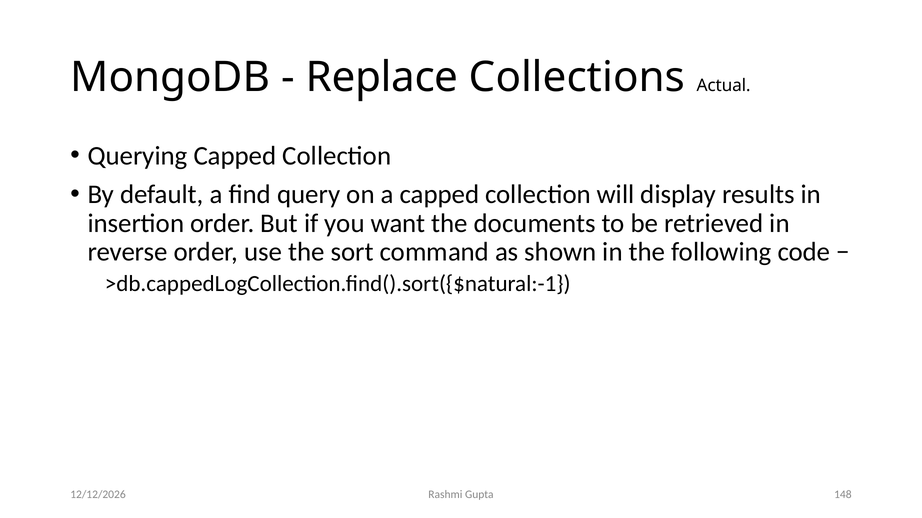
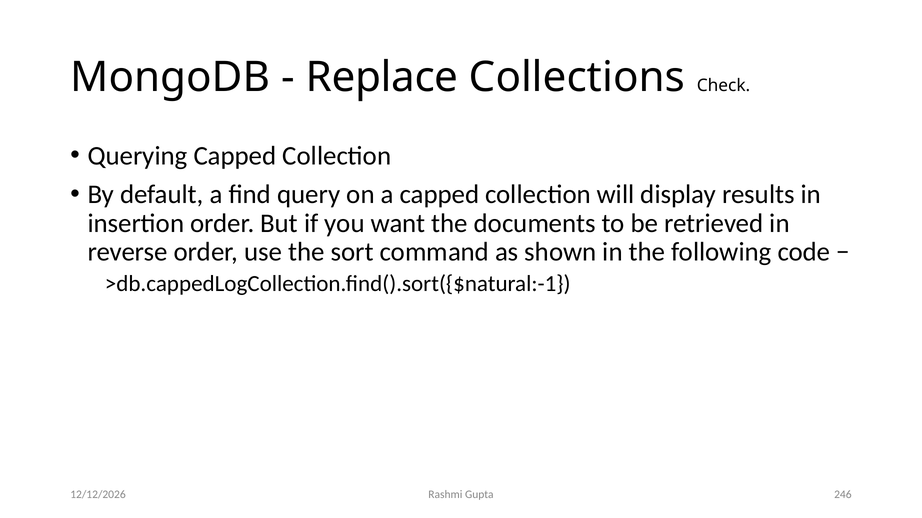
Actual: Actual -> Check (724, 86)
148: 148 -> 246 (843, 495)
